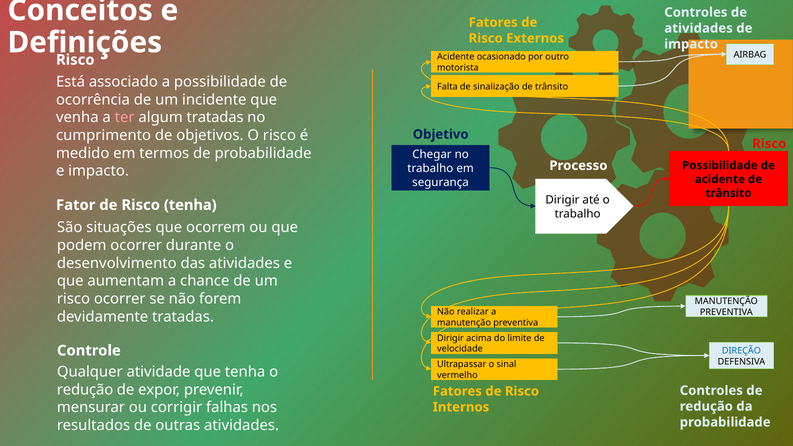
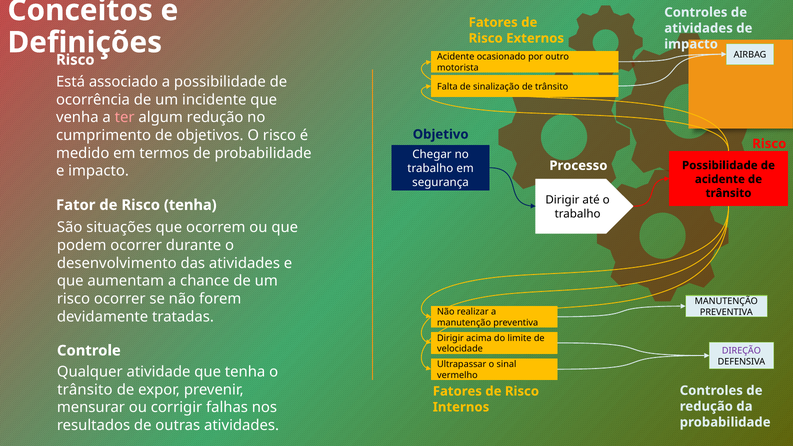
algum tratadas: tratadas -> redução (215, 118)
DIREÇÃO colour: blue -> purple (741, 351)
redução: redução -> trânsito (85, 390)
